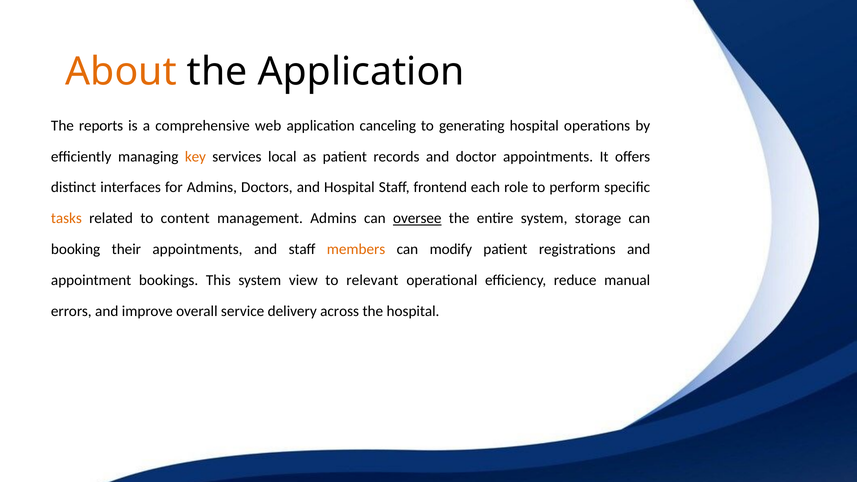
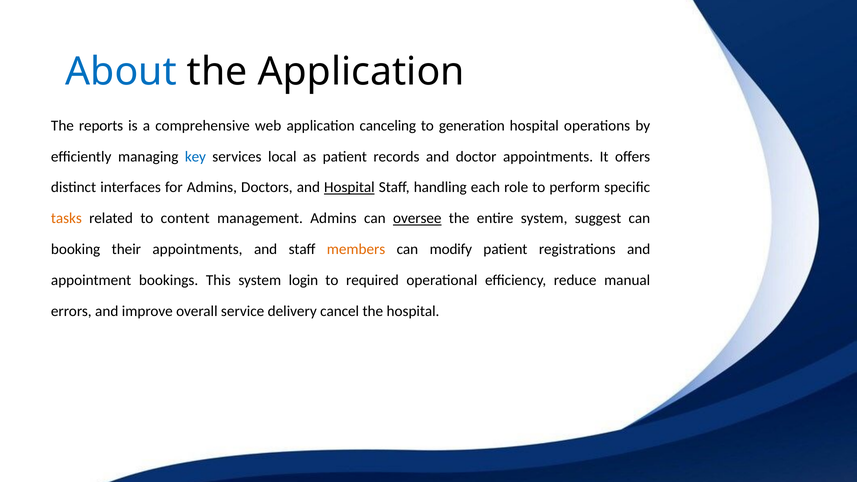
About colour: orange -> blue (121, 72)
generating: generating -> generation (472, 126)
key colour: orange -> blue (195, 157)
Hospital underline: none -> present (349, 187)
frontend: frontend -> handling (440, 187)
storage: storage -> suggest (598, 218)
view: view -> login (303, 280)
relevant: relevant -> required (372, 280)
across: across -> cancel (340, 311)
